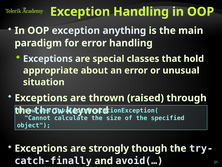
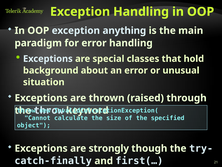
appropriate: appropriate -> background (51, 70)
avoid(…: avoid(… -> first(… (139, 160)
